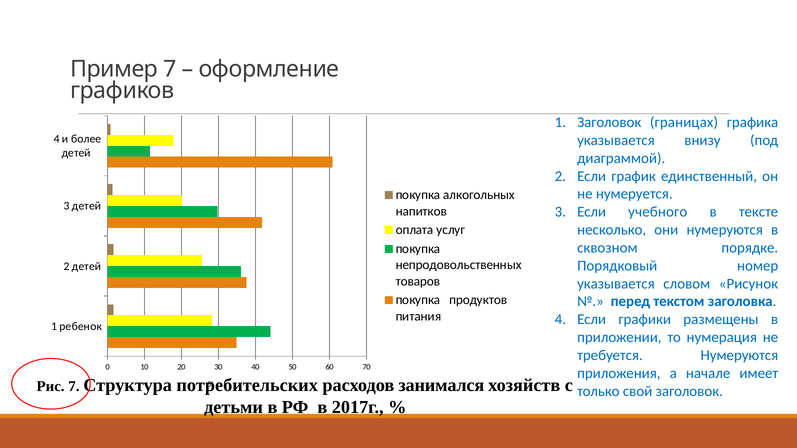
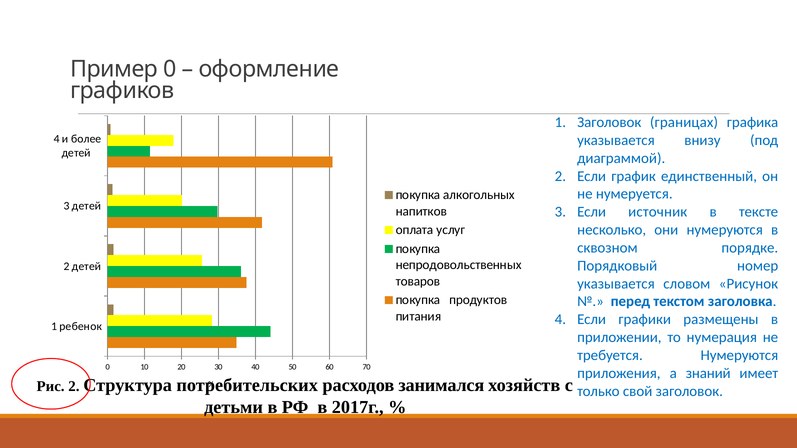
Пример 7: 7 -> 0 (170, 69)
учебного: учебного -> источник (658, 212)
начале: начале -> знаний (708, 373)
Рис 7: 7 -> 2 (74, 386)
